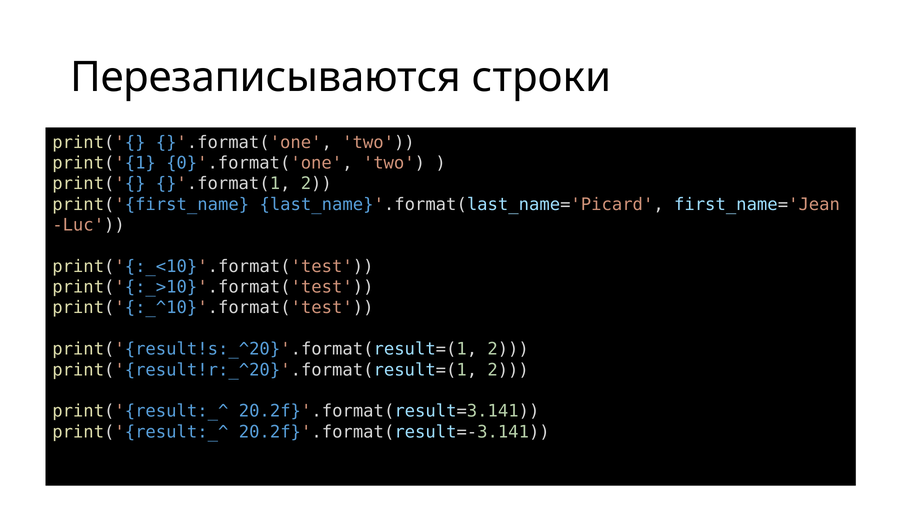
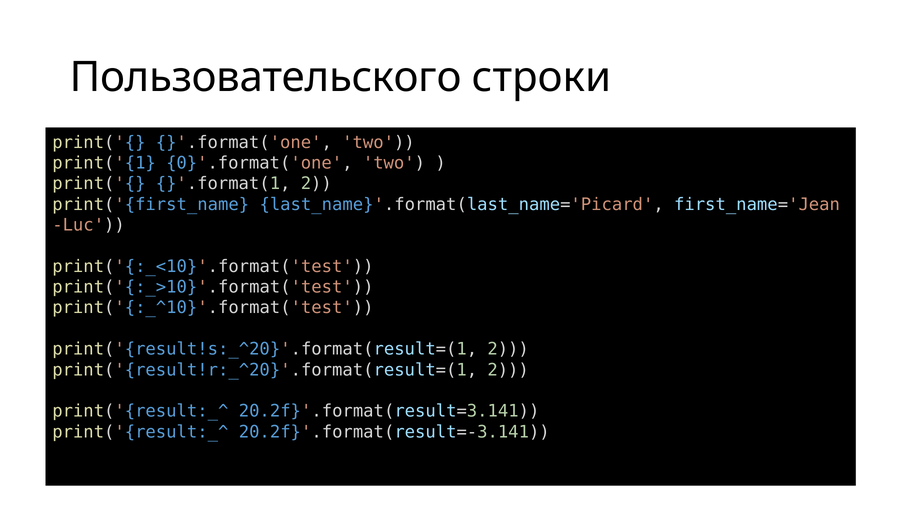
Перезаписываются: Перезаписываются -> Пользовательского (266, 77)
